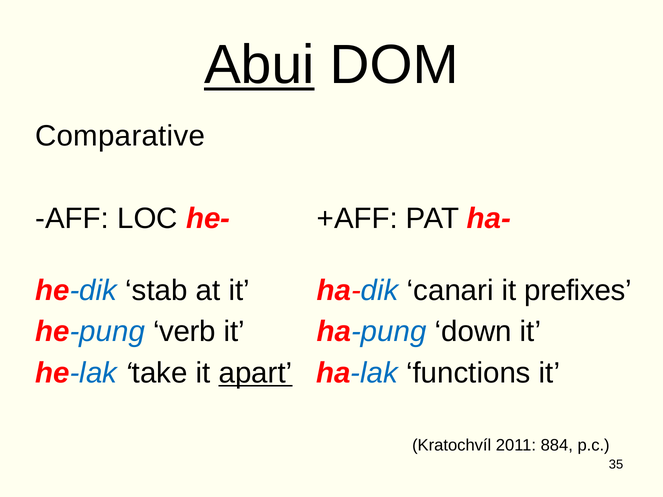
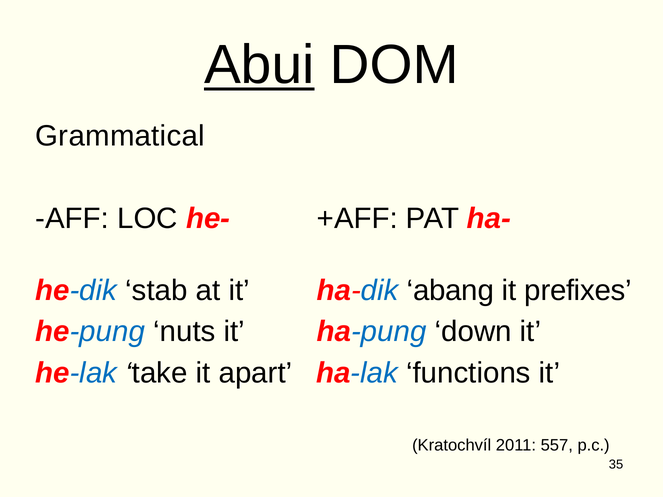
Comparative: Comparative -> Grammatical (120, 136)
canari: canari -> abang (450, 291)
verb: verb -> nuts (184, 332)
apart underline: present -> none (255, 373)
884: 884 -> 557 (557, 446)
